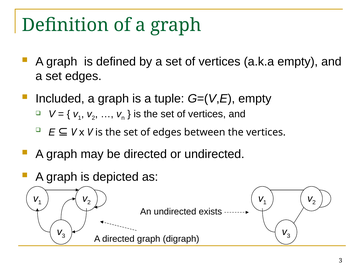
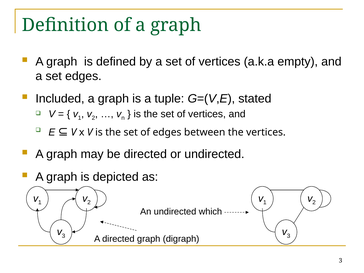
G=(V,E empty: empty -> stated (255, 99)
exists: exists -> which (210, 212)
